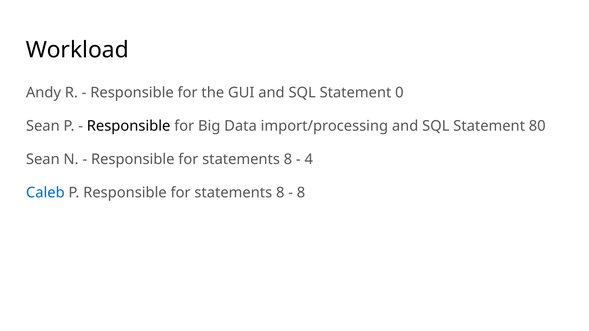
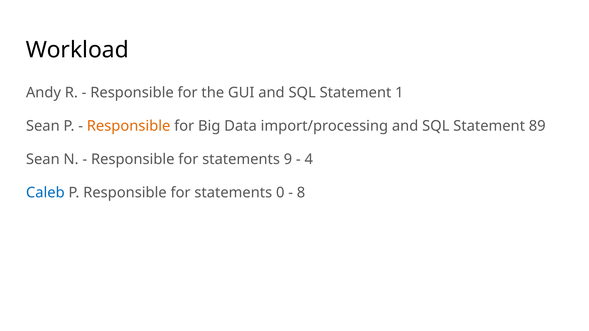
0: 0 -> 1 (399, 93)
Responsible colour: black -> orange (129, 126)
80: 80 -> 89 (537, 126)
8: 8 -> 9 (288, 159)
8: 8 -> 0 (280, 193)
